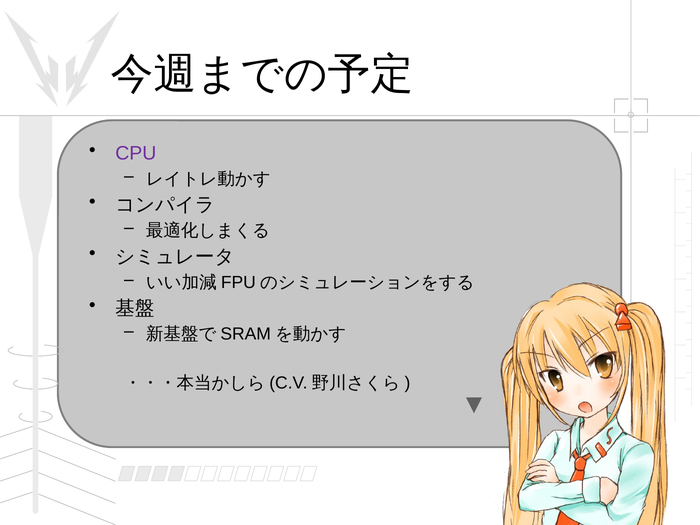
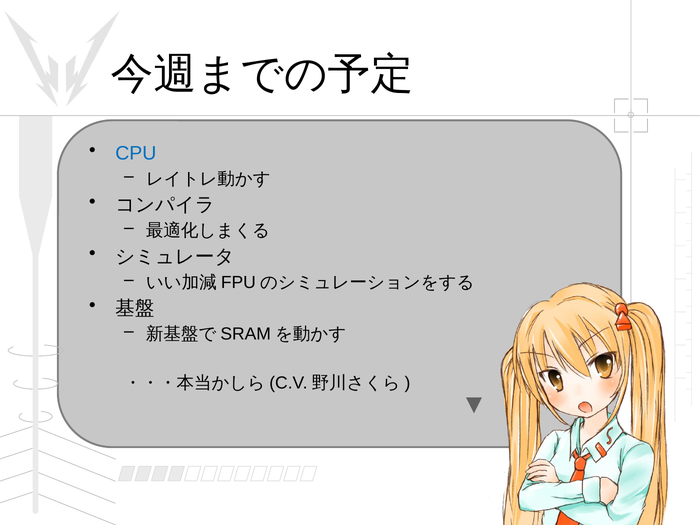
CPU colour: purple -> blue (136, 153)
